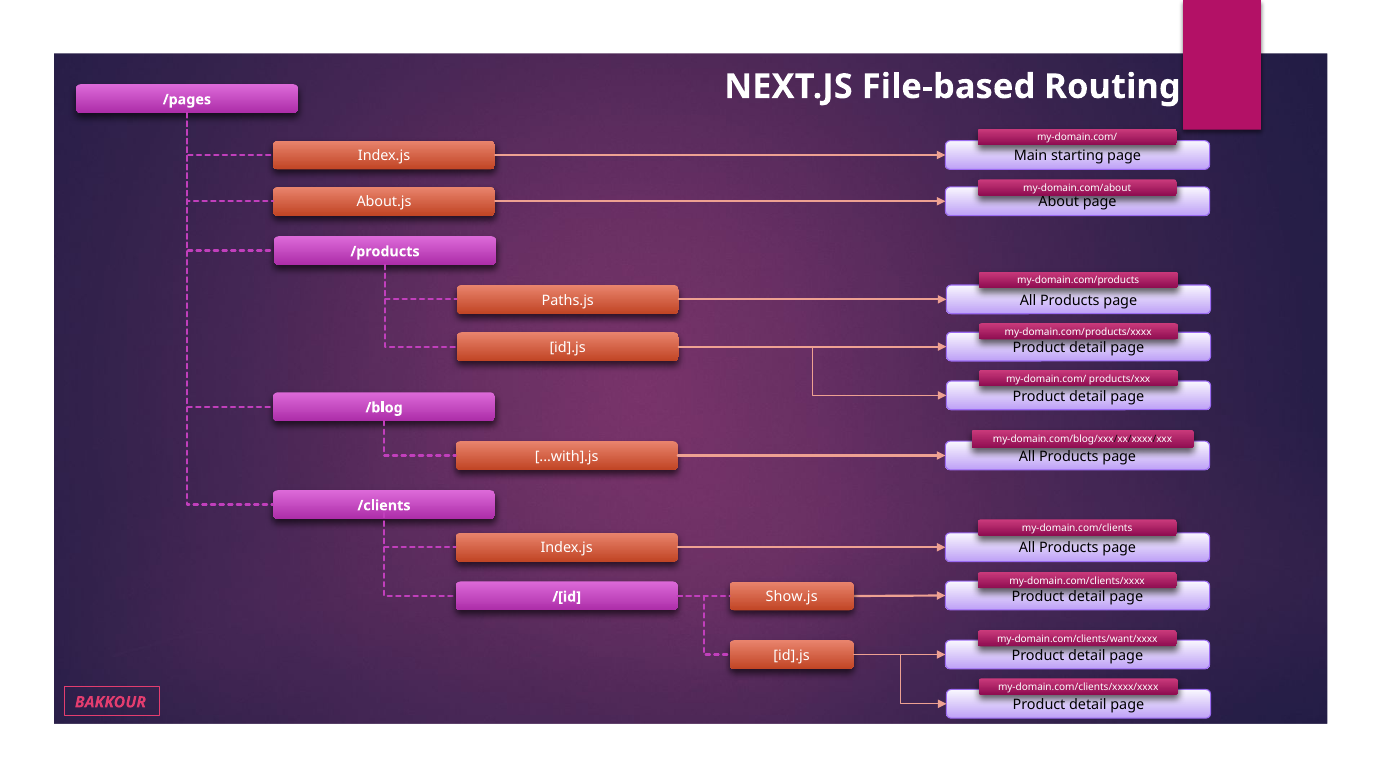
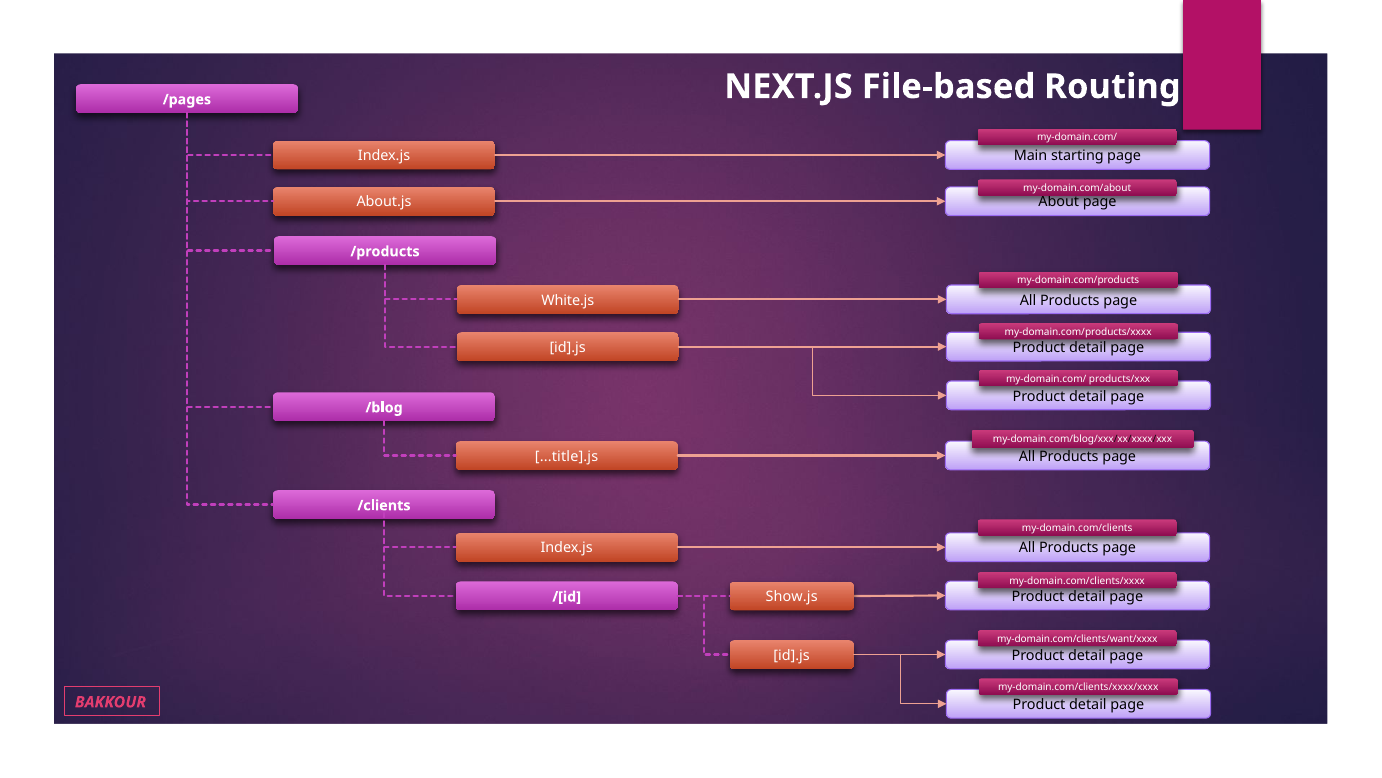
Paths.js: Paths.js -> White.js (568, 300)
...with].js: ...with].js -> ...title].js (567, 456)
